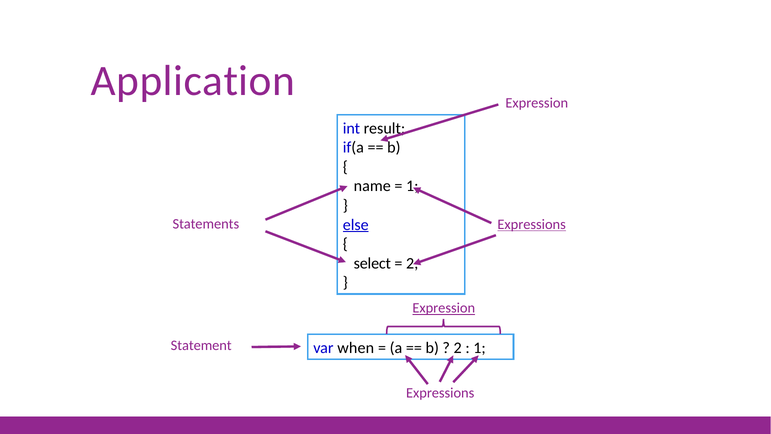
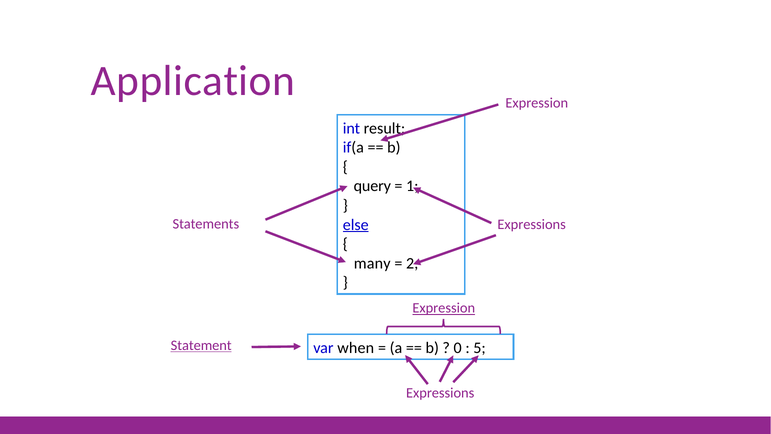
name: name -> query (372, 186)
Expressions underline: present -> none (532, 224)
select: select -> many (372, 263)
Statement underline: none -> present (201, 345)
2: 2 -> 0 (458, 348)
1: 1 -> 5 (480, 348)
